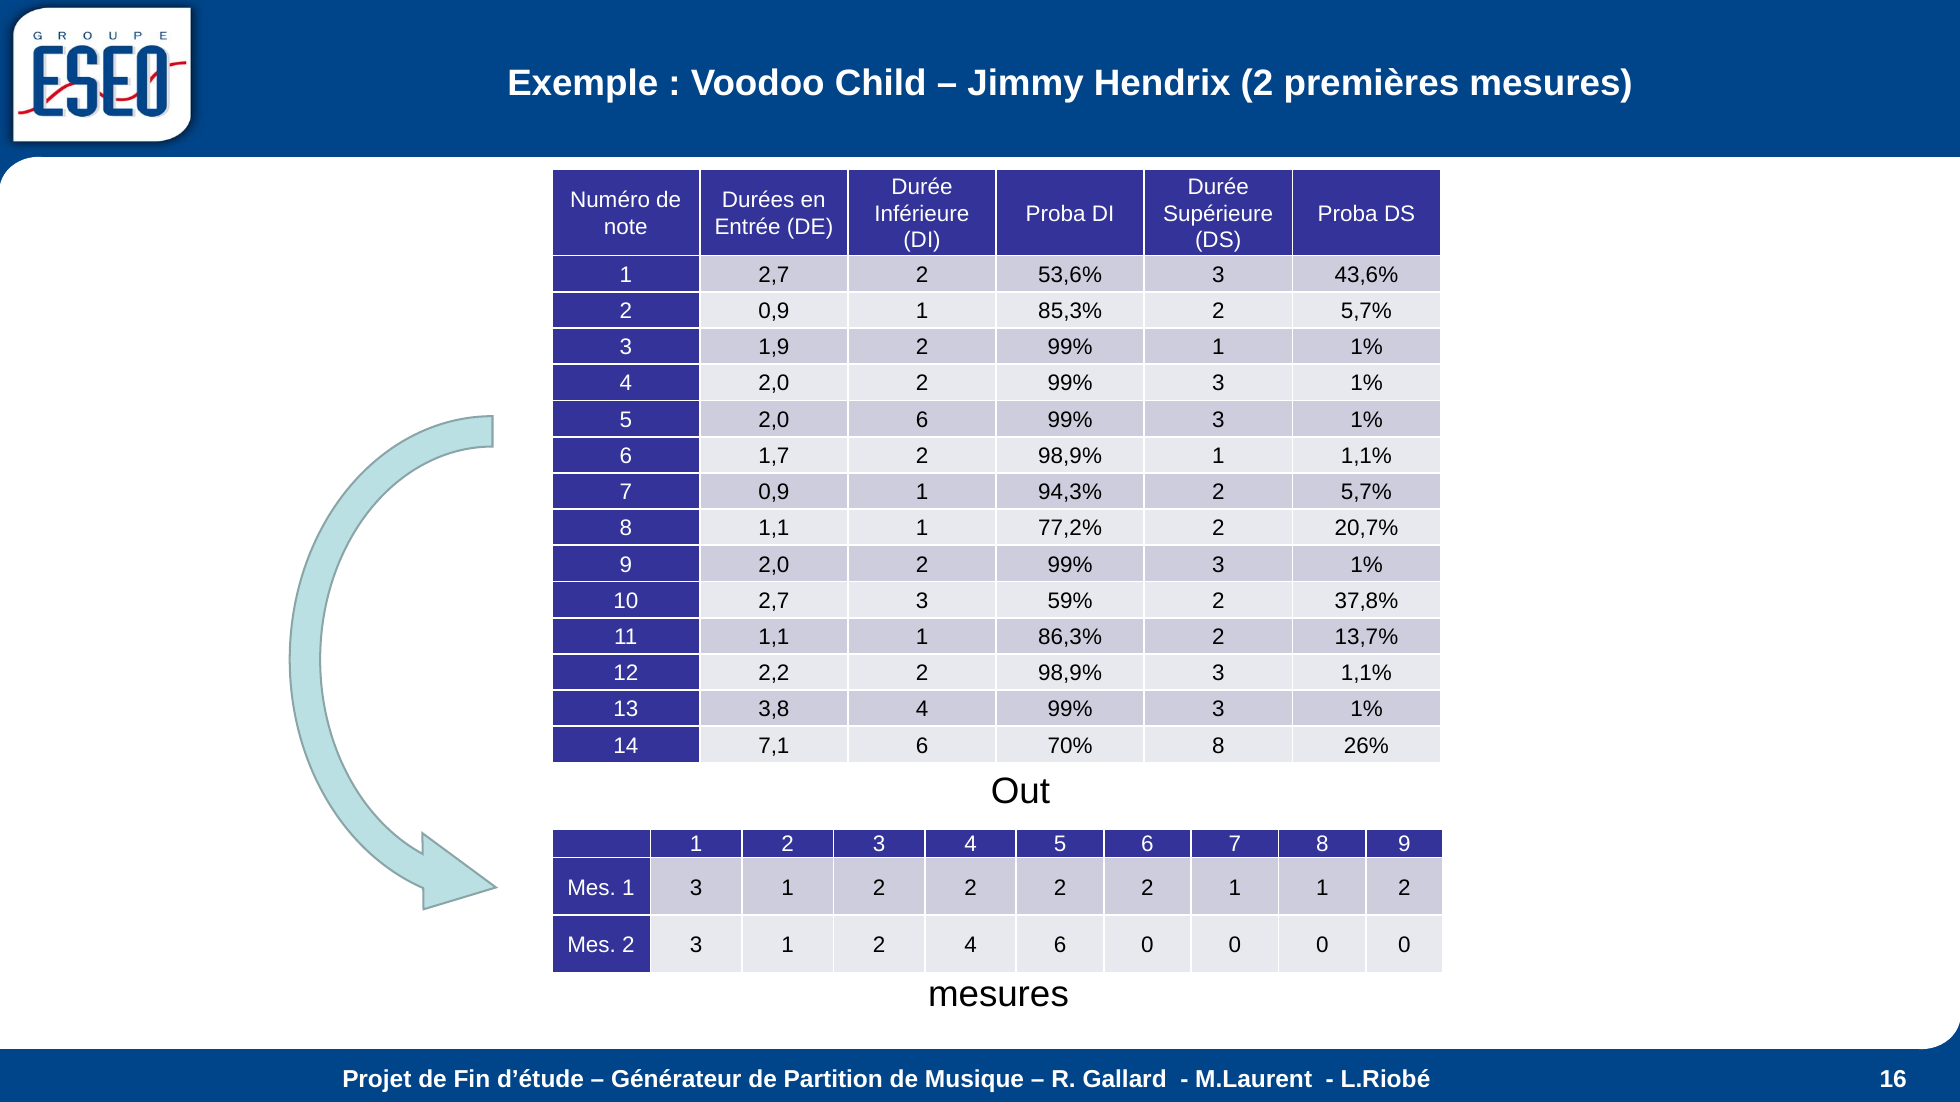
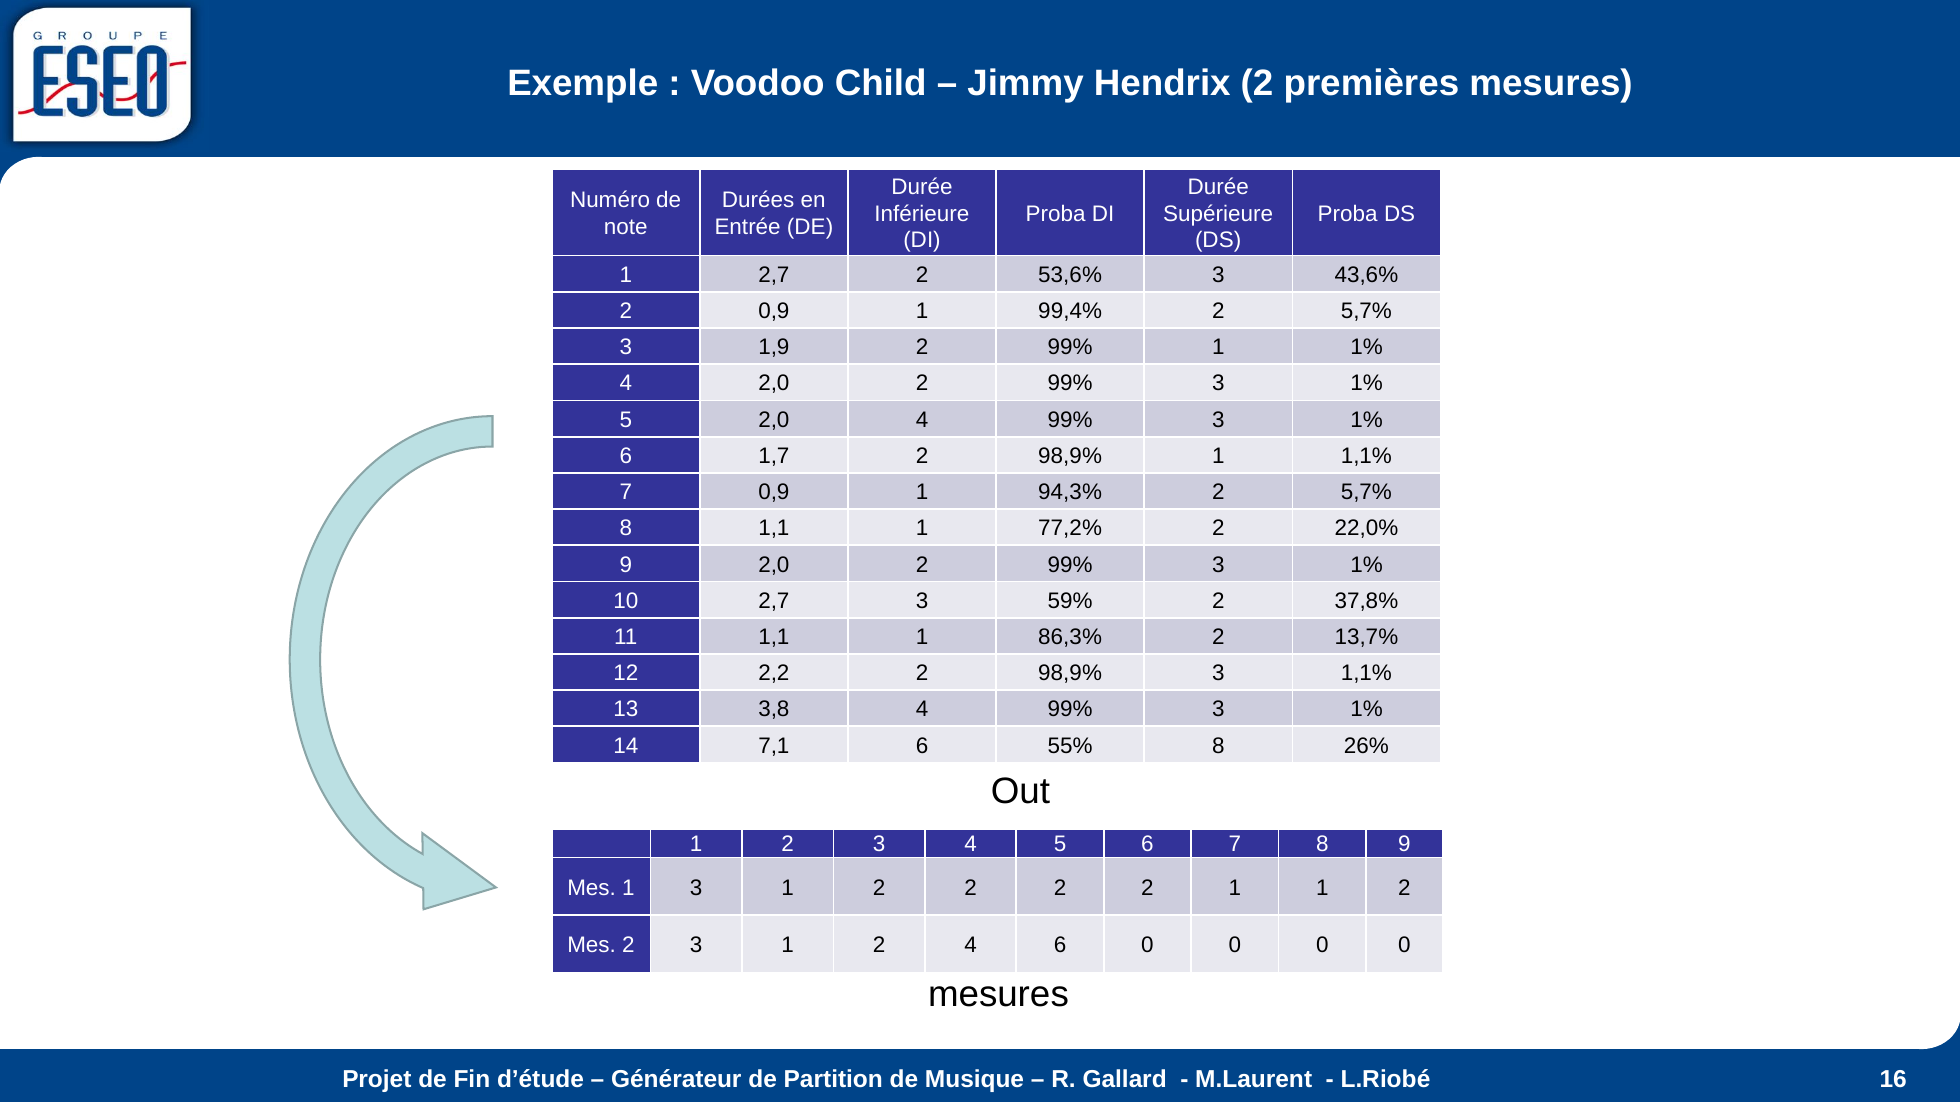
85,3%: 85,3% -> 99,4% (1070, 311)
2,0 6: 6 -> 4 (922, 420)
20,7%: 20,7% -> 22,0% (1366, 529)
70%: 70% -> 55% (1070, 746)
